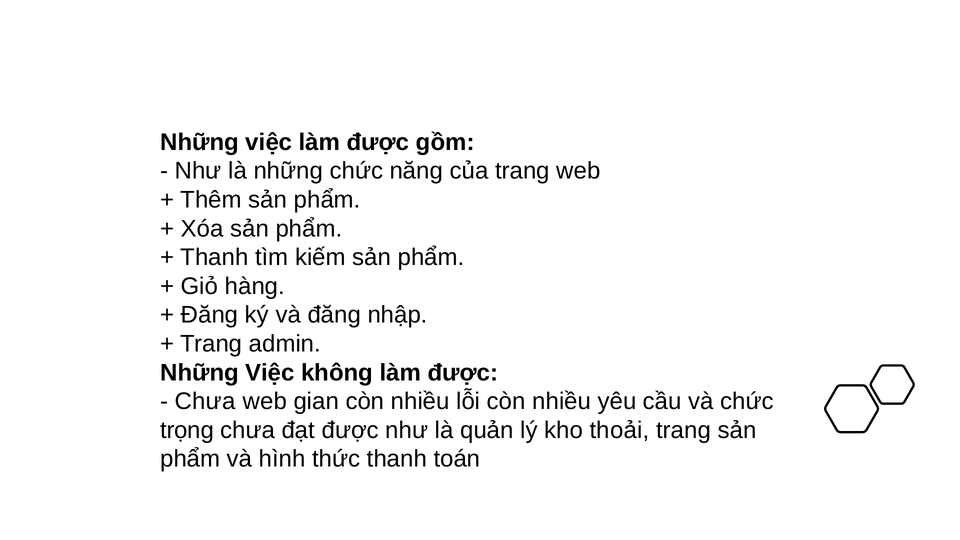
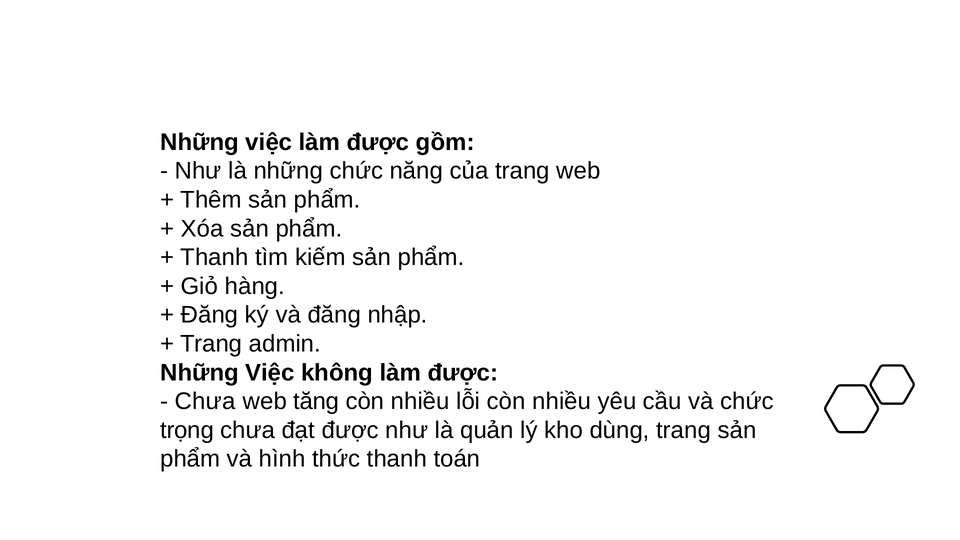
gian: gian -> tăng (316, 401)
thoải: thoải -> dùng (620, 430)
